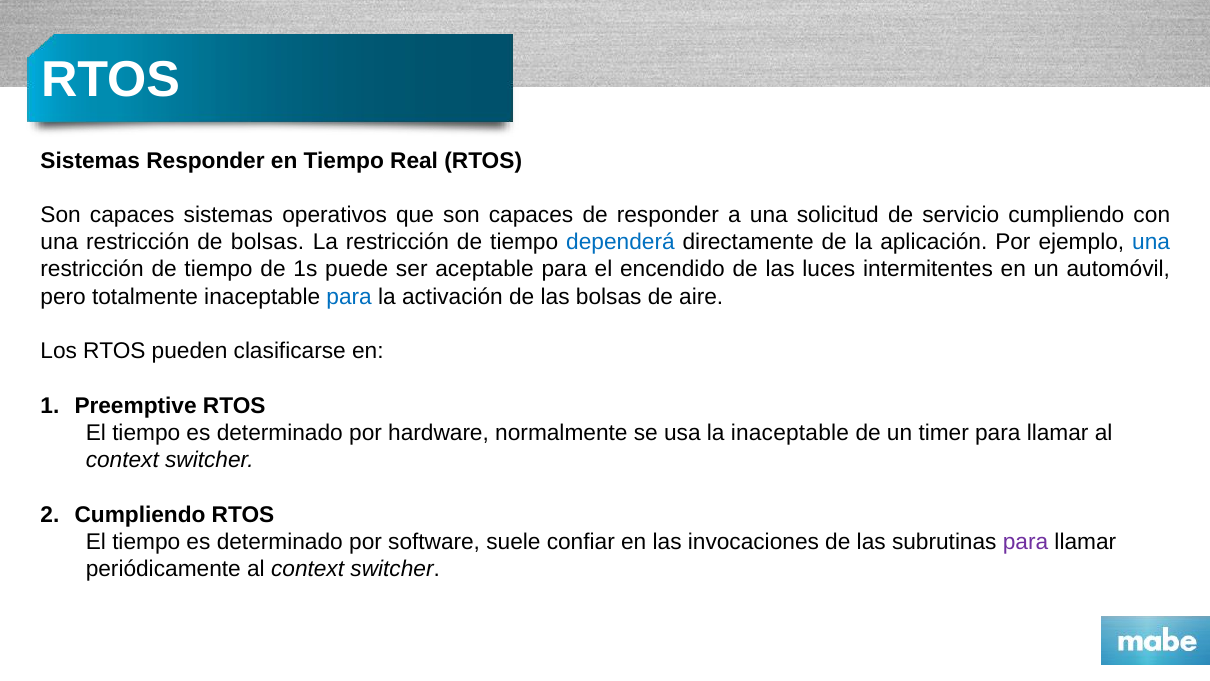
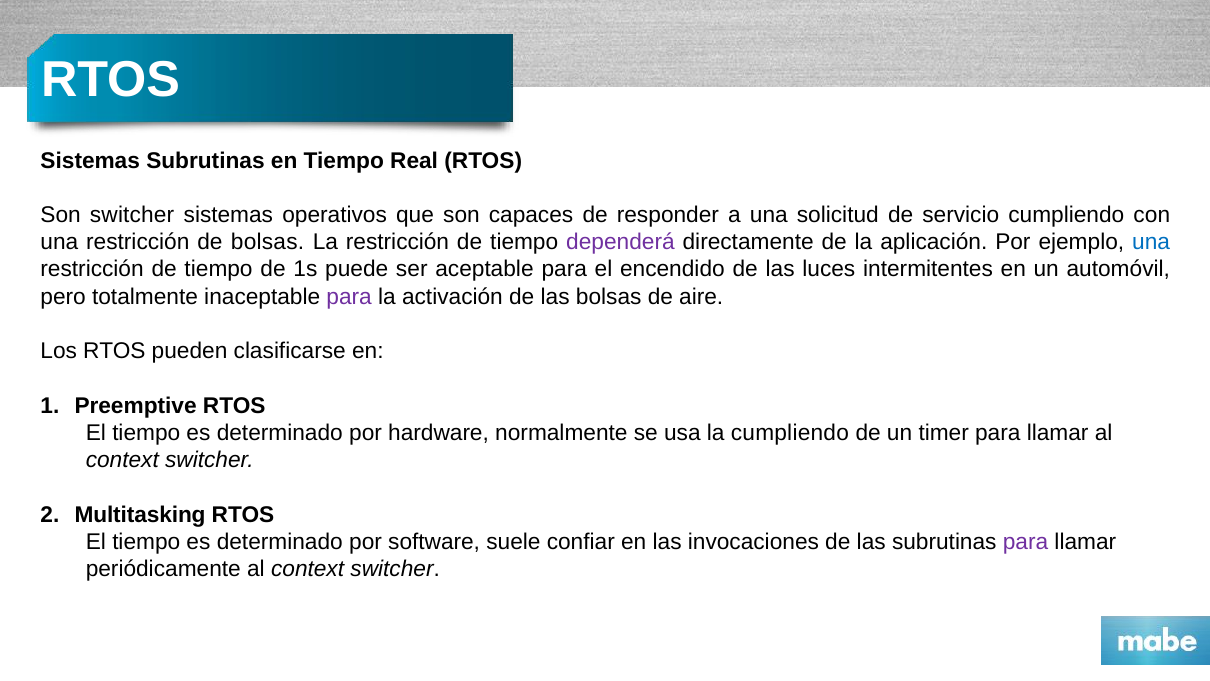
Sistemas Responder: Responder -> Subrutinas (205, 160)
capaces: capaces -> switcher (132, 215)
dependerá colour: blue -> purple (620, 242)
para colour: blue -> purple (349, 297)
la inaceptable: inaceptable -> cumpliendo (790, 433)
Cumpliendo: Cumpliendo -> Multitasking (140, 514)
